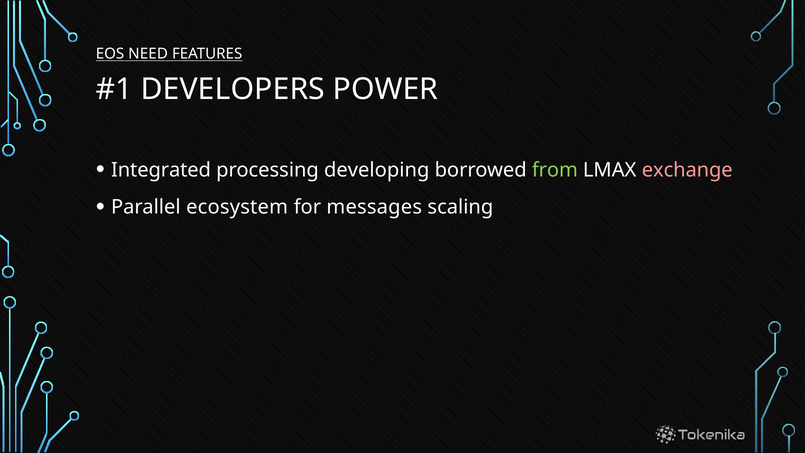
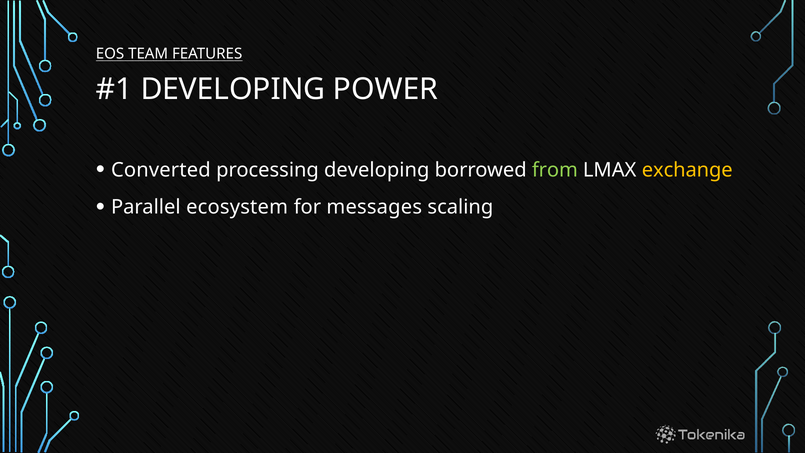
NEED: NEED -> TEAM (148, 54)
DEVELOPERS: DEVELOPERS -> DEVELOPING (233, 89)
Integrated: Integrated -> Converted (161, 170)
exchange colour: pink -> yellow (687, 170)
